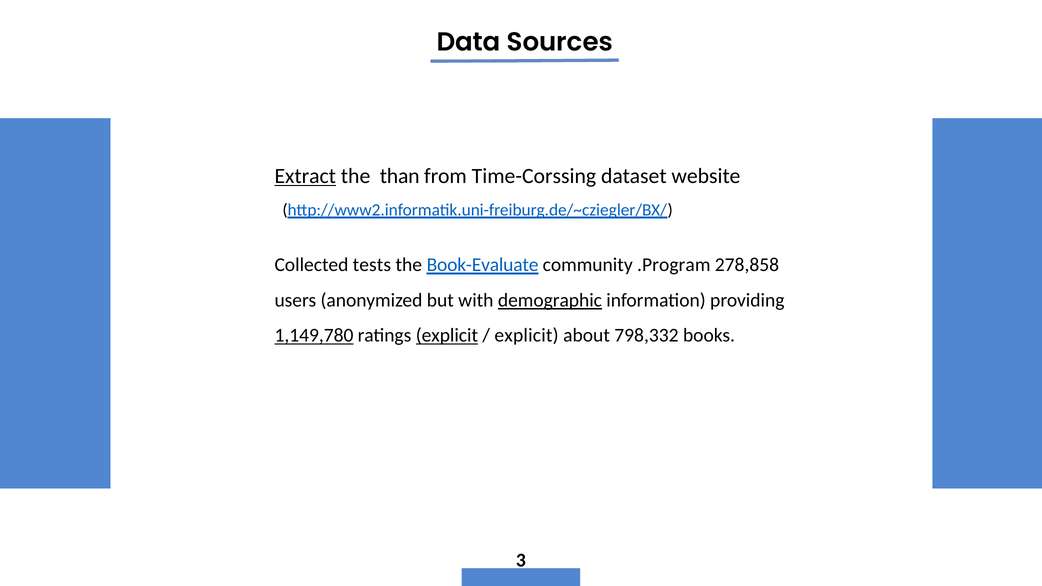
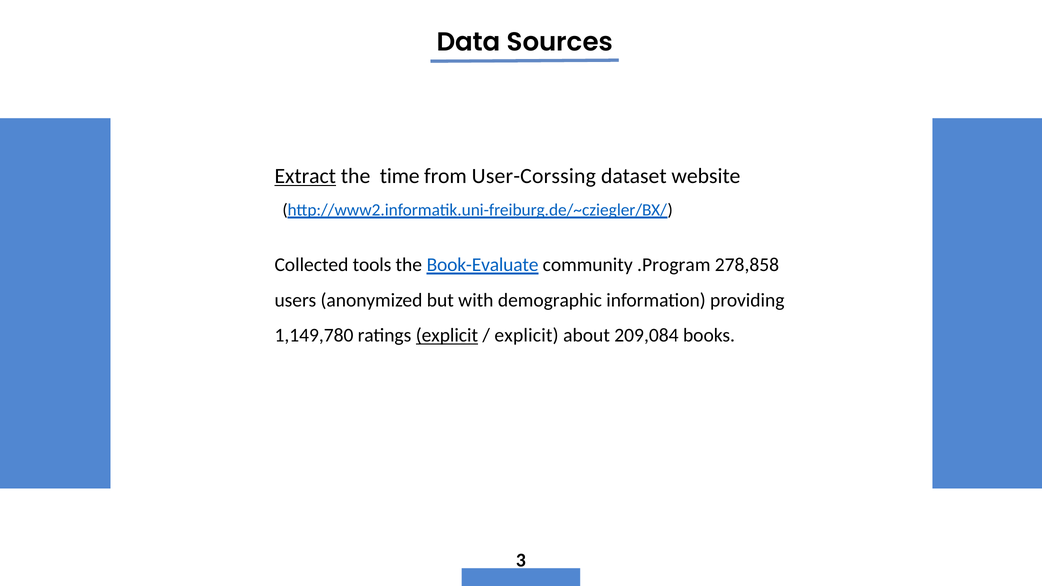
than: than -> time (400, 176)
Time-Corssing: Time-Corssing -> User-Corssing (534, 176)
tests: tests -> tools (372, 265)
demographic underline: present -> none (550, 300)
1,149,780 underline: present -> none (314, 336)
798,332: 798,332 -> 209,084 (646, 336)
